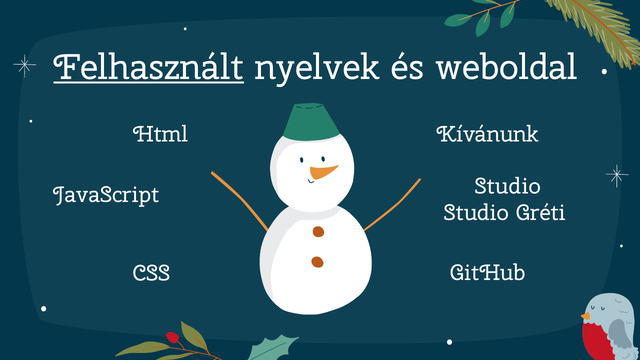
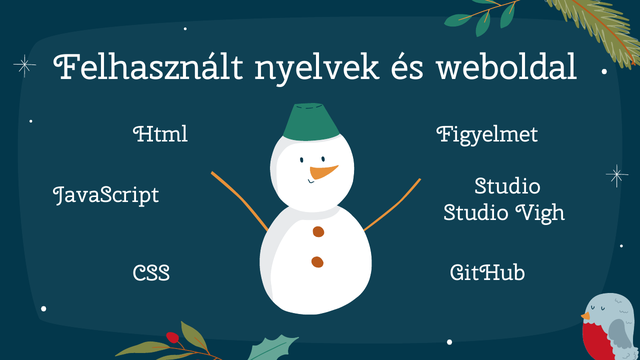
Felhasznált underline: present -> none (149, 67)
Kívánunk: Kívánunk -> Figyelmet (488, 134)
Gréti: Gréti -> Vigh (541, 213)
